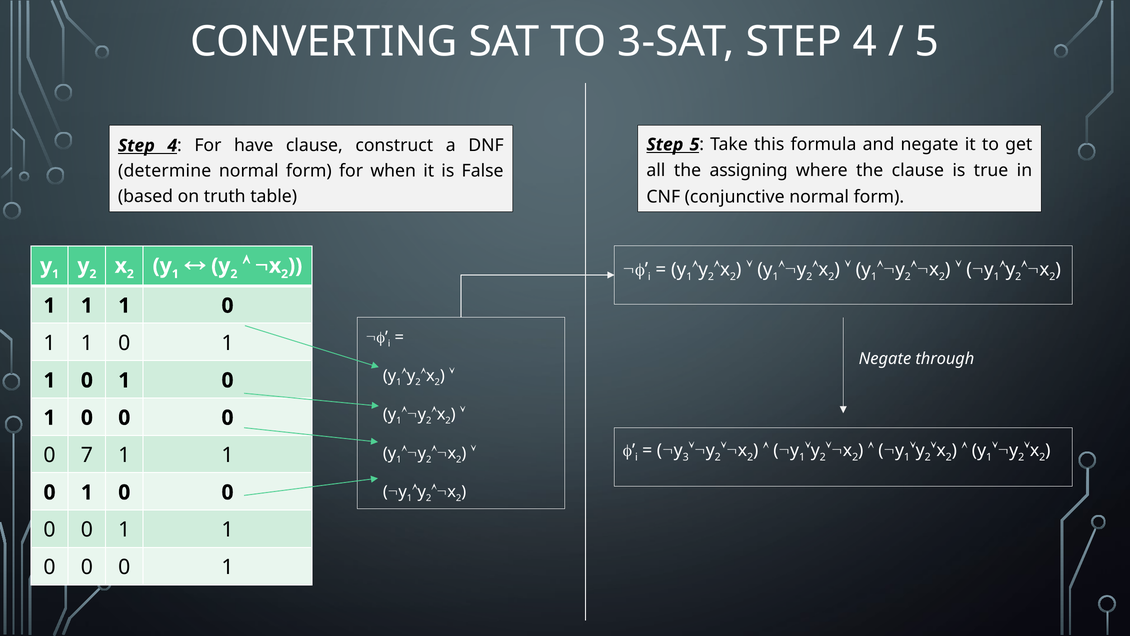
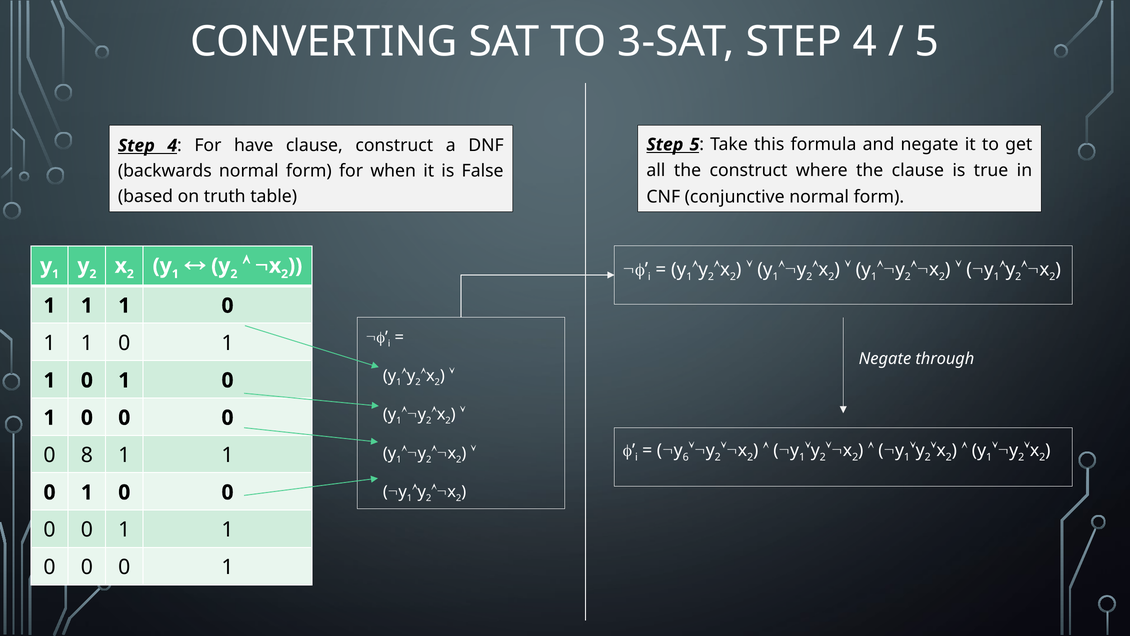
the assigning: assigning -> construct (748, 171)
determine: determine -> backwards (165, 171)
3: 3 -> 6 (686, 457)
7: 7 -> 8 (87, 455)
